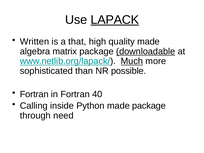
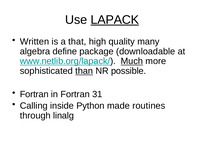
quality made: made -> many (148, 42)
matrix: matrix -> define (65, 51)
downloadable underline: present -> none (146, 51)
than underline: none -> present (84, 71)
40: 40 -> 31 (97, 94)
made package: package -> routines (149, 106)
need: need -> linalg (64, 116)
